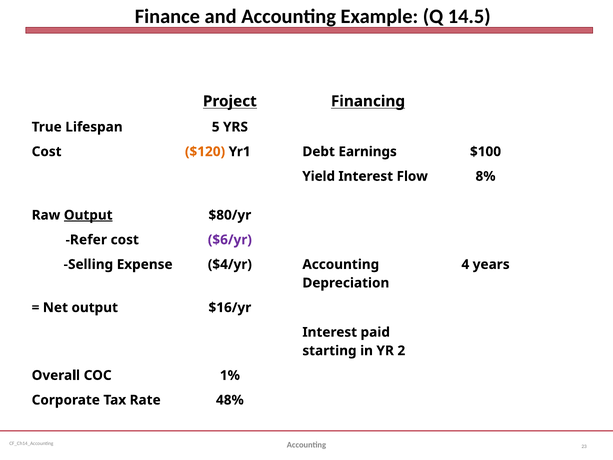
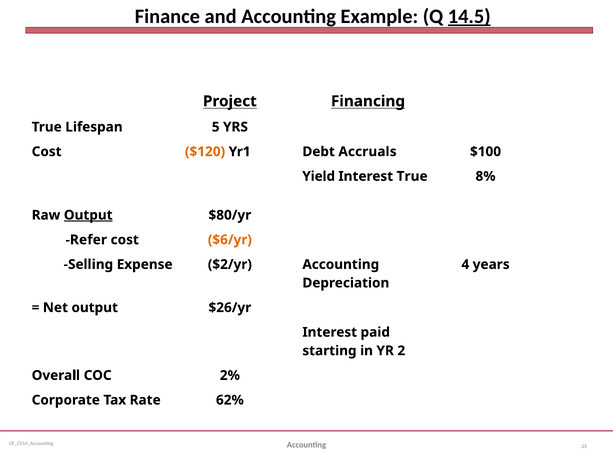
14.5 underline: none -> present (469, 16)
Earnings: Earnings -> Accruals (368, 152)
Interest Flow: Flow -> True (412, 176)
$6/yr colour: purple -> orange (230, 240)
$4/yr: $4/yr -> $2/yr (230, 264)
$16/yr: $16/yr -> $26/yr (230, 307)
1%: 1% -> 2% (230, 375)
48%: 48% -> 62% (230, 400)
